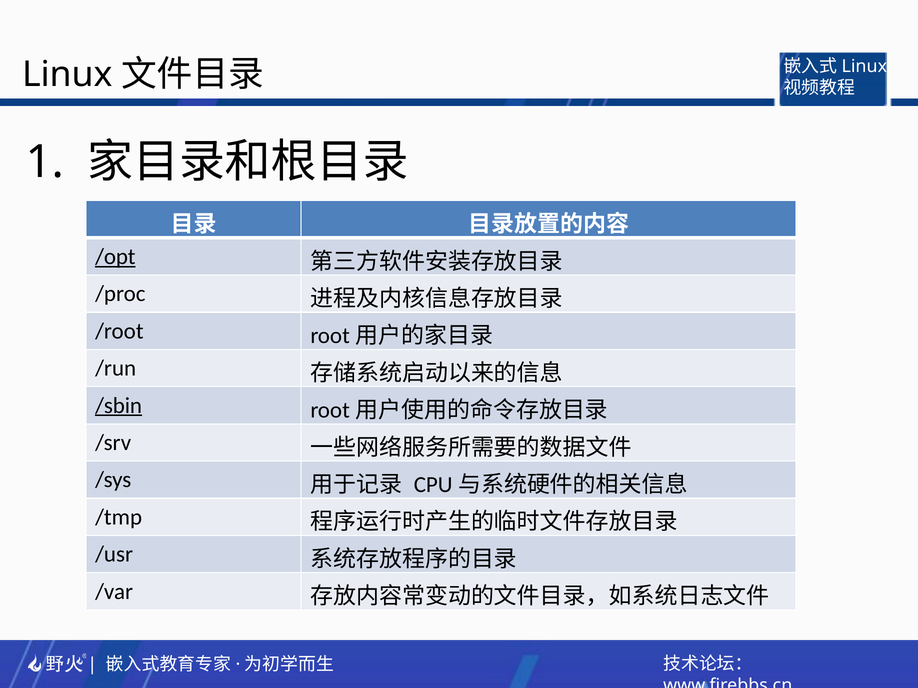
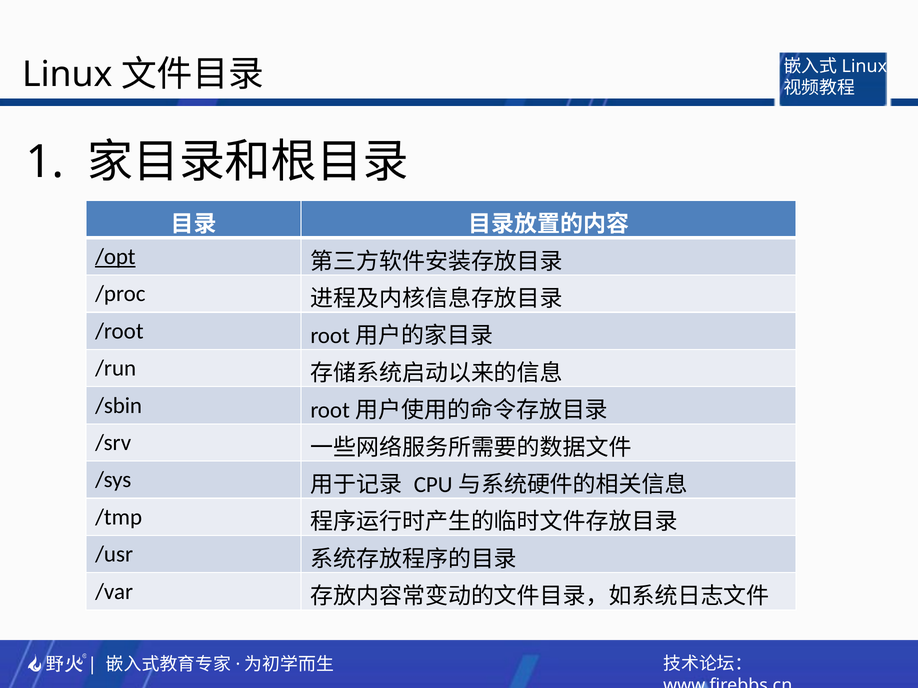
/sbin underline: present -> none (119, 406)
